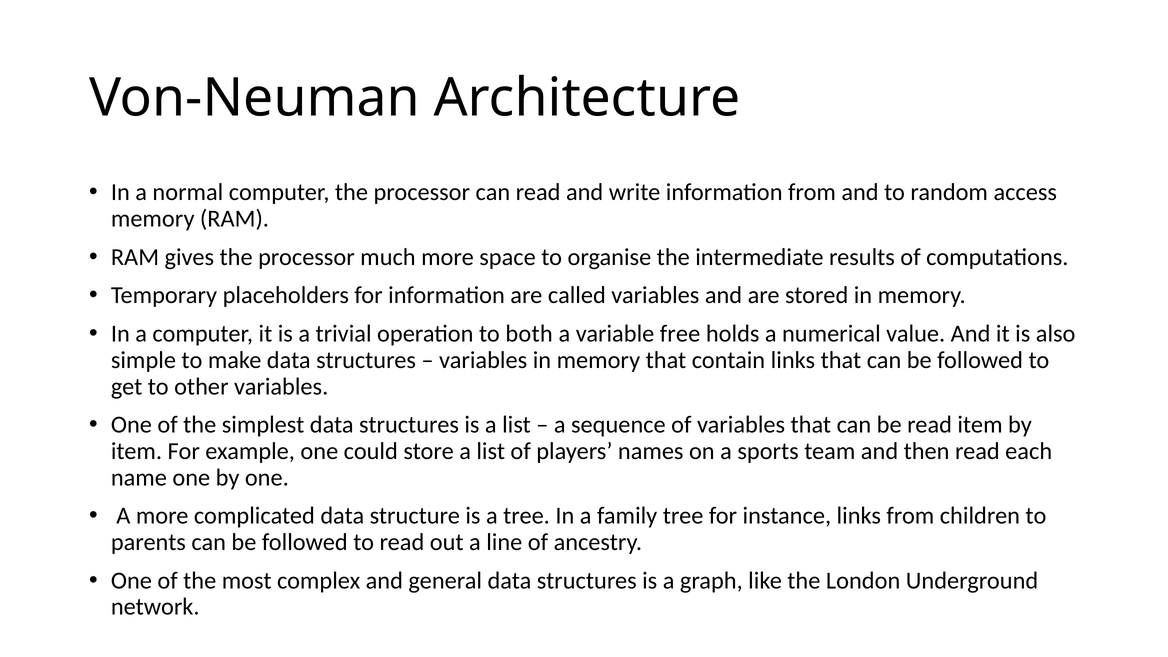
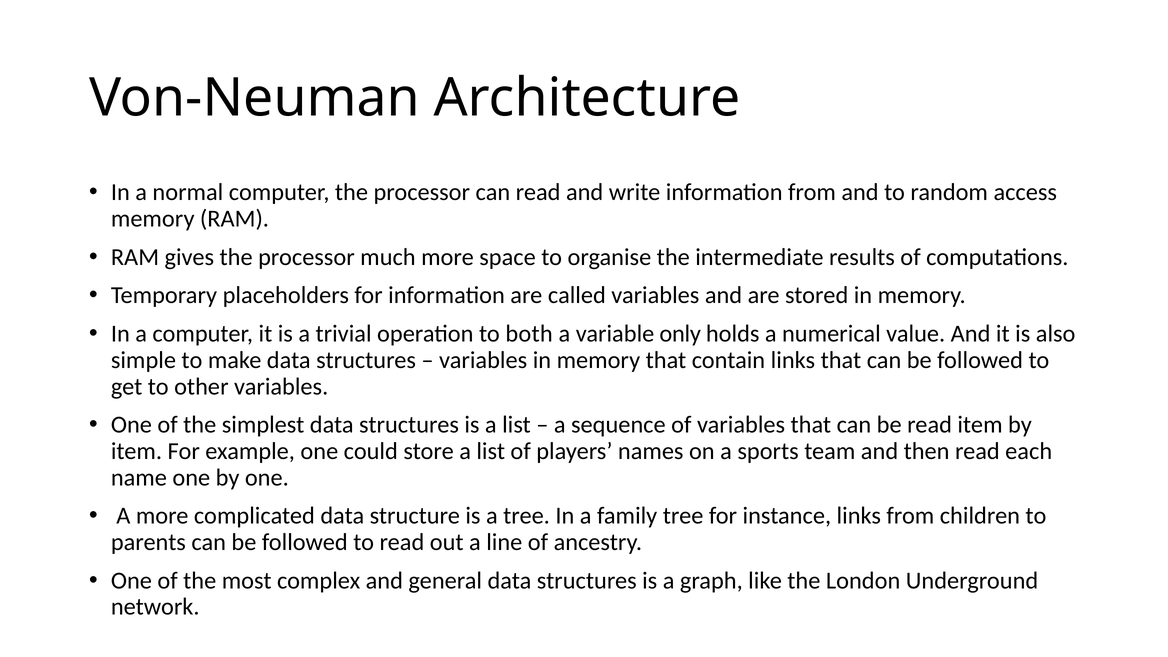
free: free -> only (680, 334)
